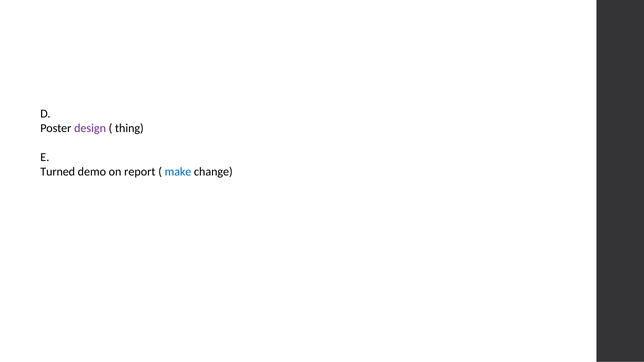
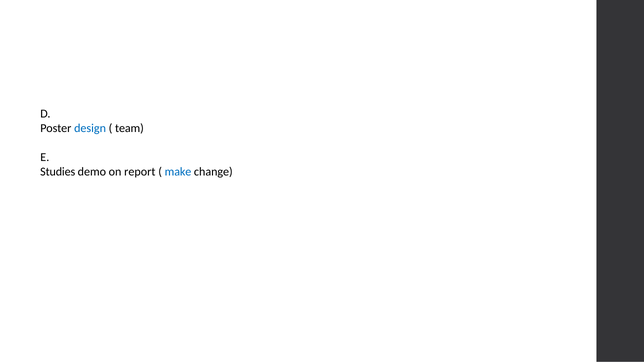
design colour: purple -> blue (90, 128)
thing: thing -> team (129, 128)
Turned: Turned -> Studies (58, 172)
